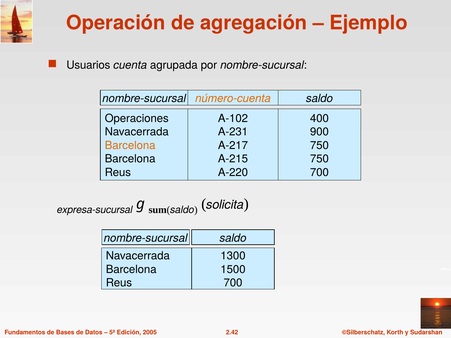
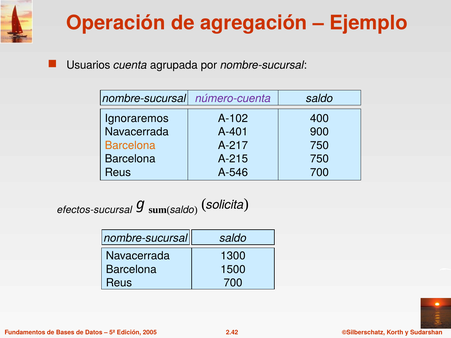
número-cuenta colour: orange -> purple (233, 99)
Operaciones: Operaciones -> Ignoraremos (137, 118)
A-231: A-231 -> A-401 (233, 132)
A-220: A-220 -> A-546 (233, 173)
expresa-sucursal: expresa-sucursal -> efectos-sucursal (95, 210)
